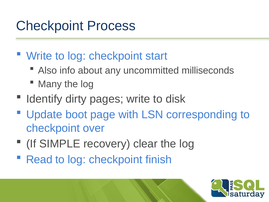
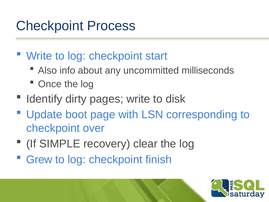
Many: Many -> Once (50, 84)
Read: Read -> Grew (39, 159)
